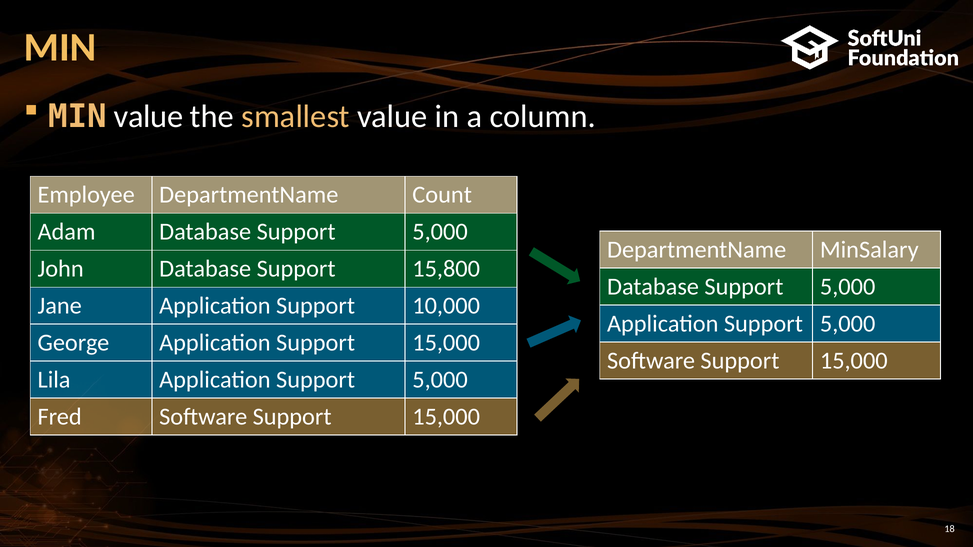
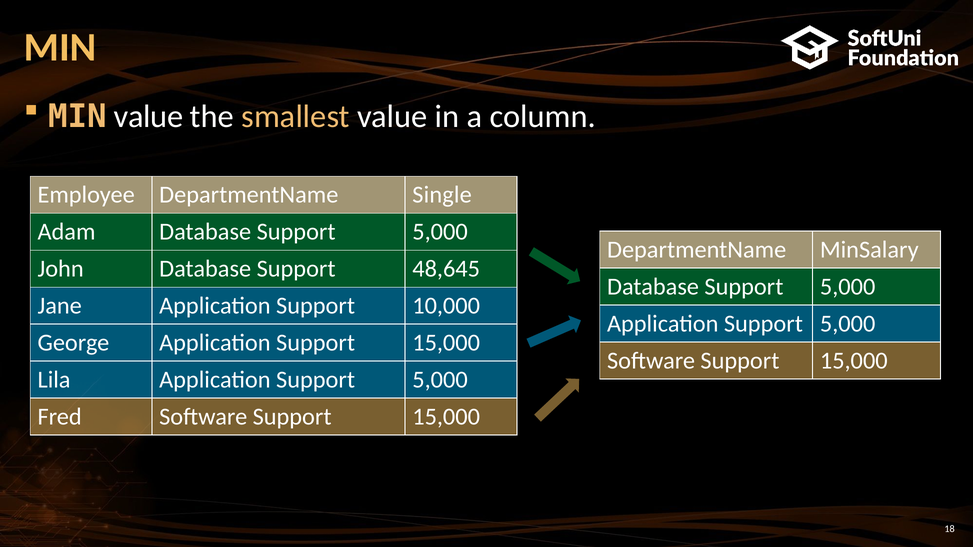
Count: Count -> Single (442, 195)
15,800: 15,800 -> 48,645 (446, 269)
